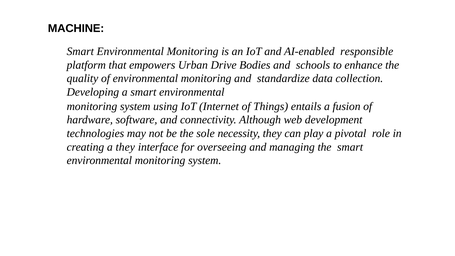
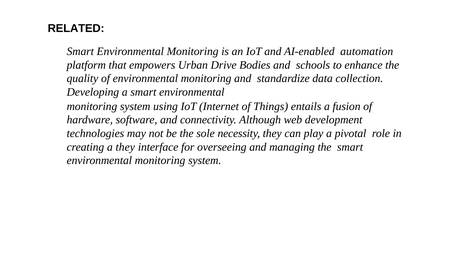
MACHINE: MACHINE -> RELATED (76, 28)
responsible: responsible -> automation (367, 51)
